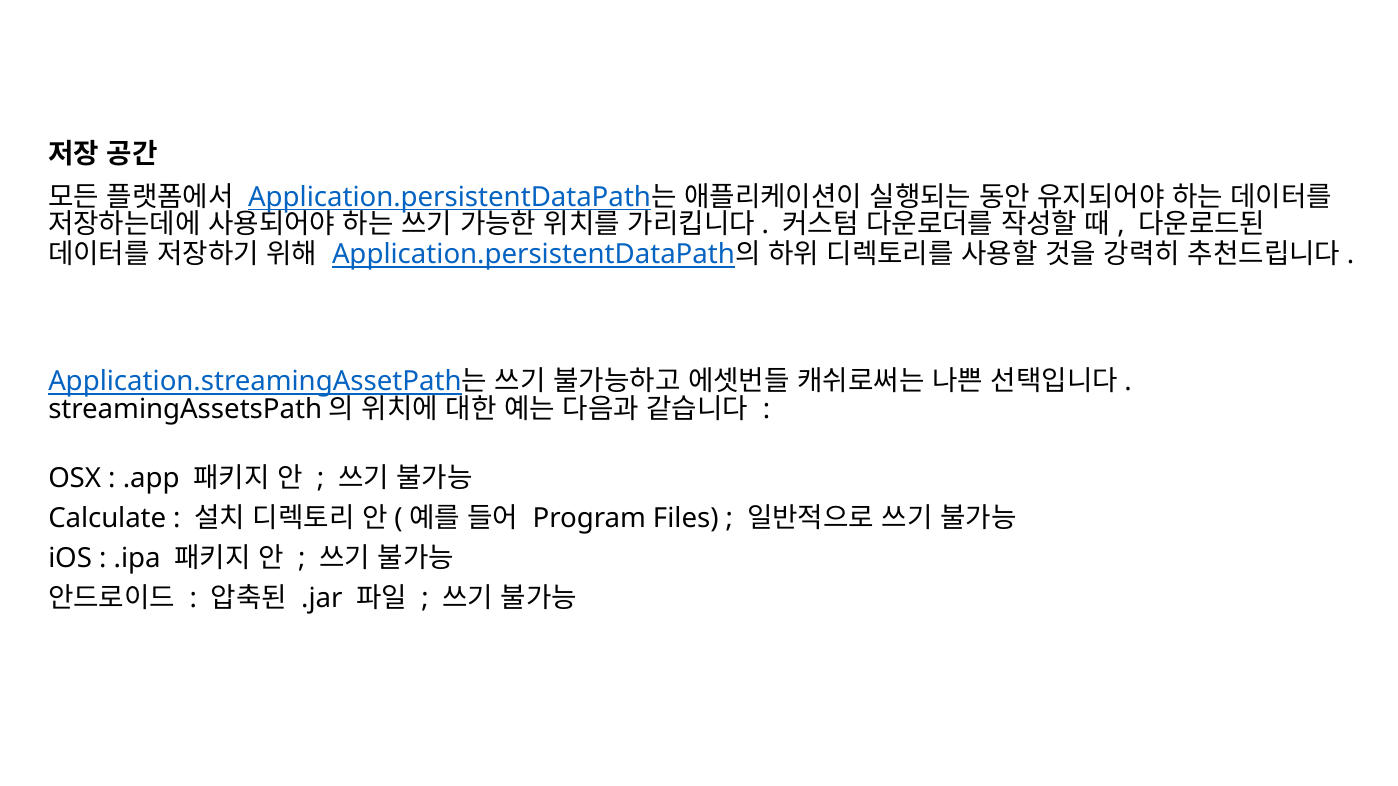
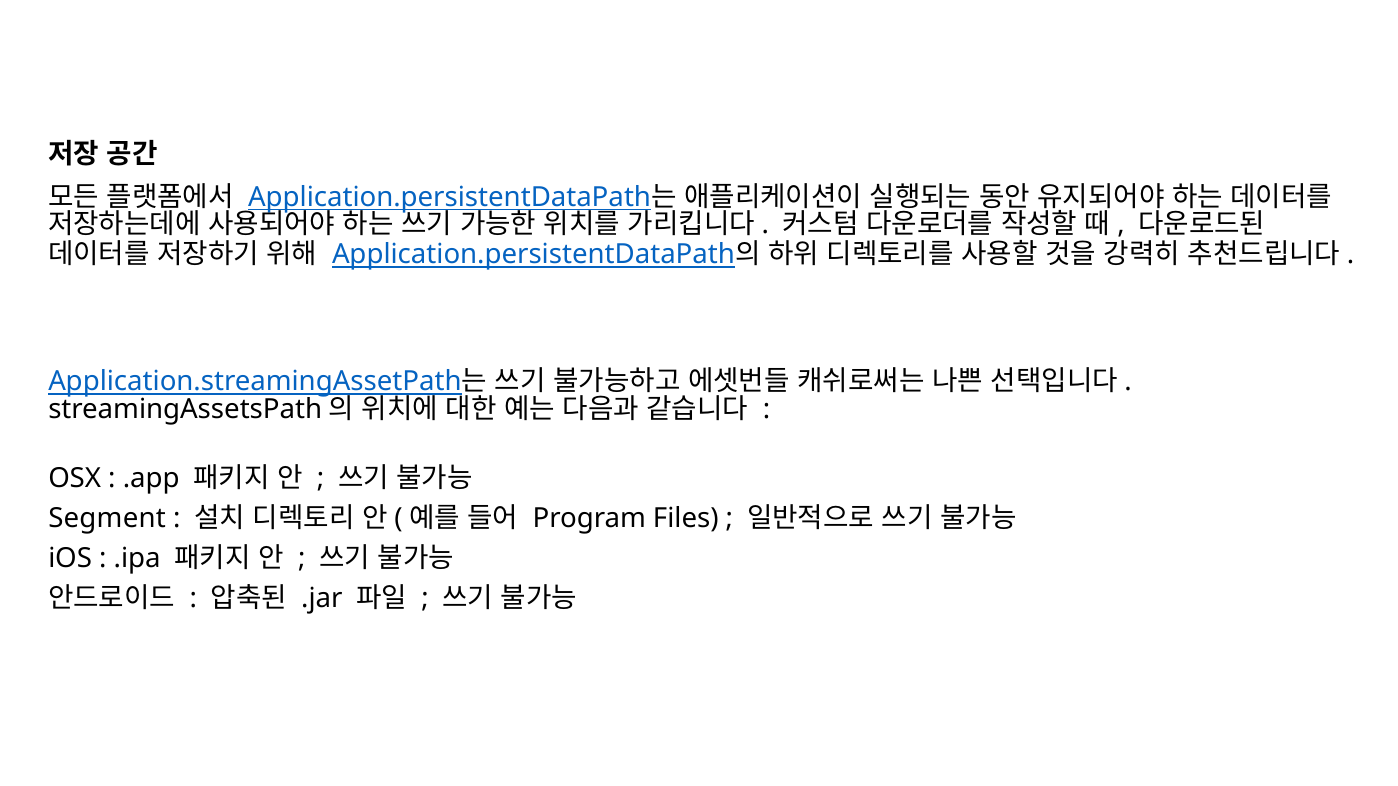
Calculate: Calculate -> Segment (107, 519)
